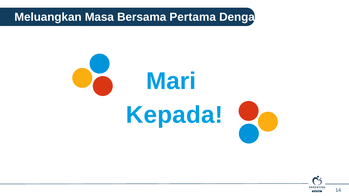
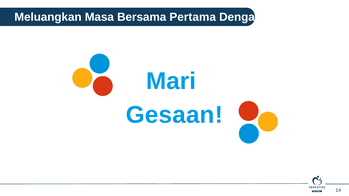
Kepada: Kepada -> Gesaan (174, 115)
